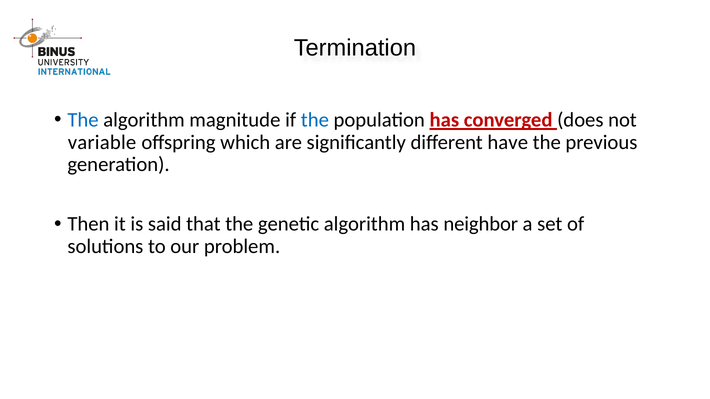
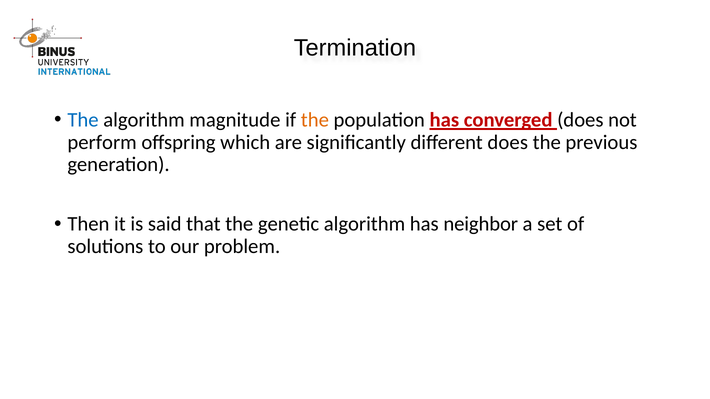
the colour: blue -> orange (315, 120)
variable: variable -> perform (102, 142)
different have: have -> does (508, 142)
